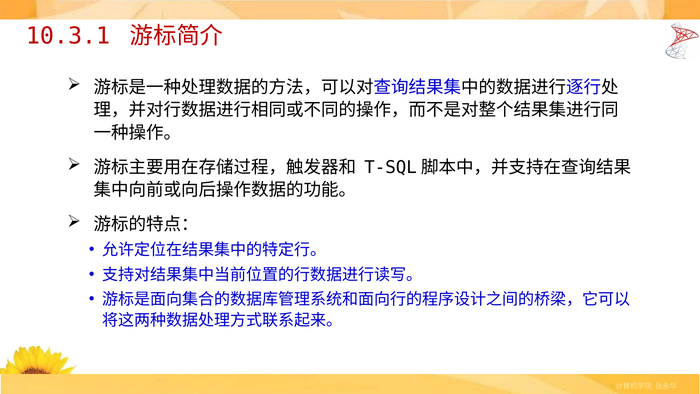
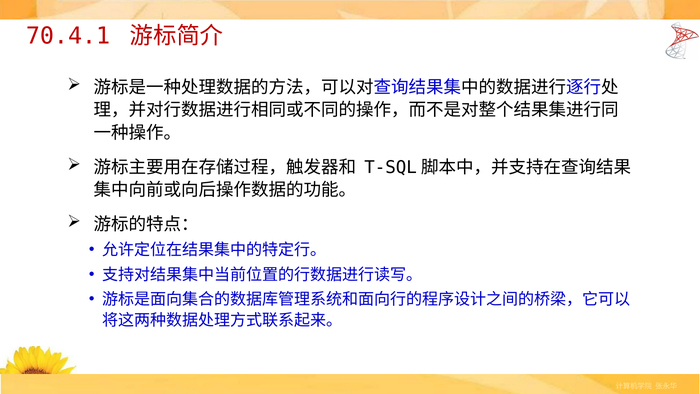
10.3.1: 10.3.1 -> 70.4.1 (68, 36)
